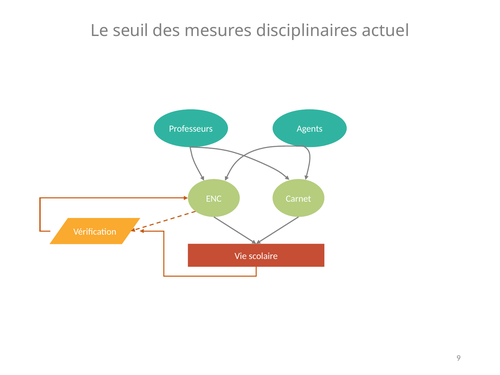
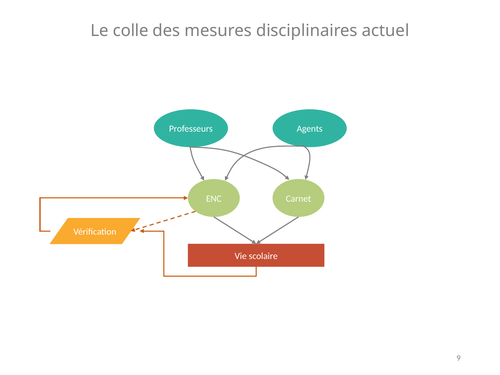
seuil: seuil -> colle (131, 31)
